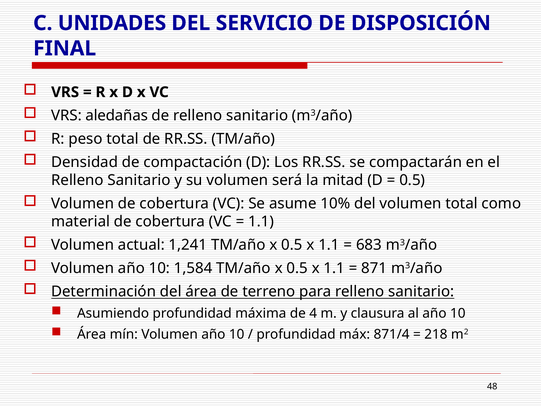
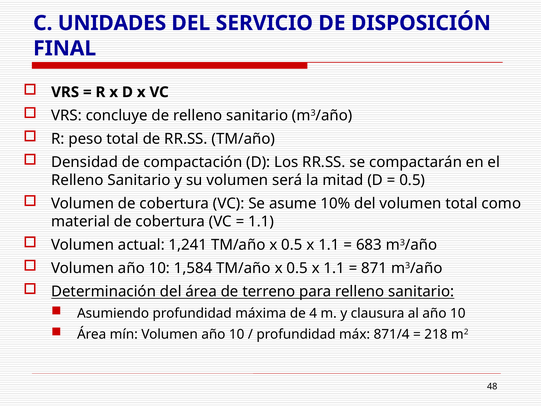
aledañas: aledañas -> concluye (117, 115)
